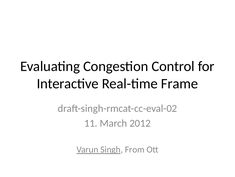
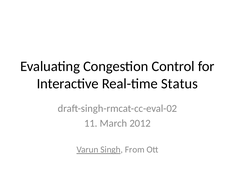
Frame: Frame -> Status (179, 83)
